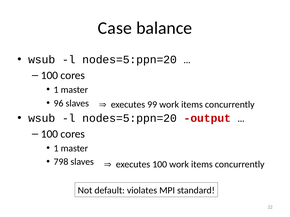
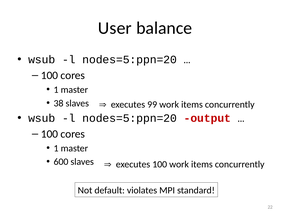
Case: Case -> User (115, 28)
96: 96 -> 38 (59, 103)
798: 798 -> 600 (61, 162)
